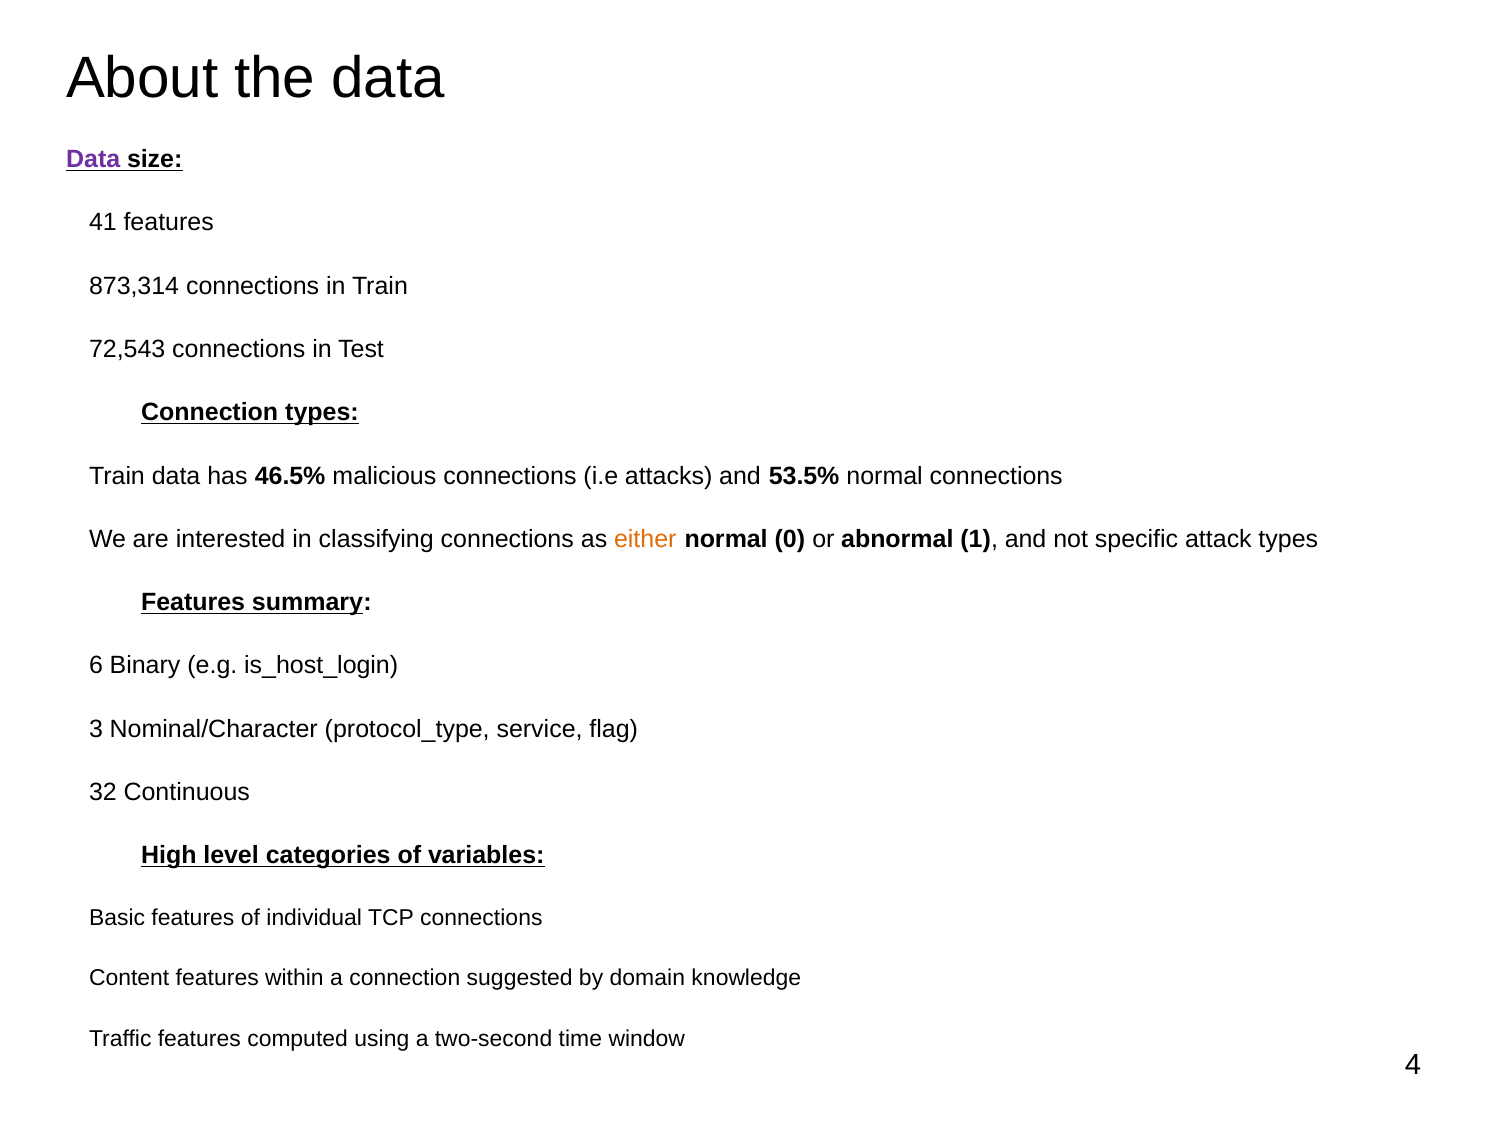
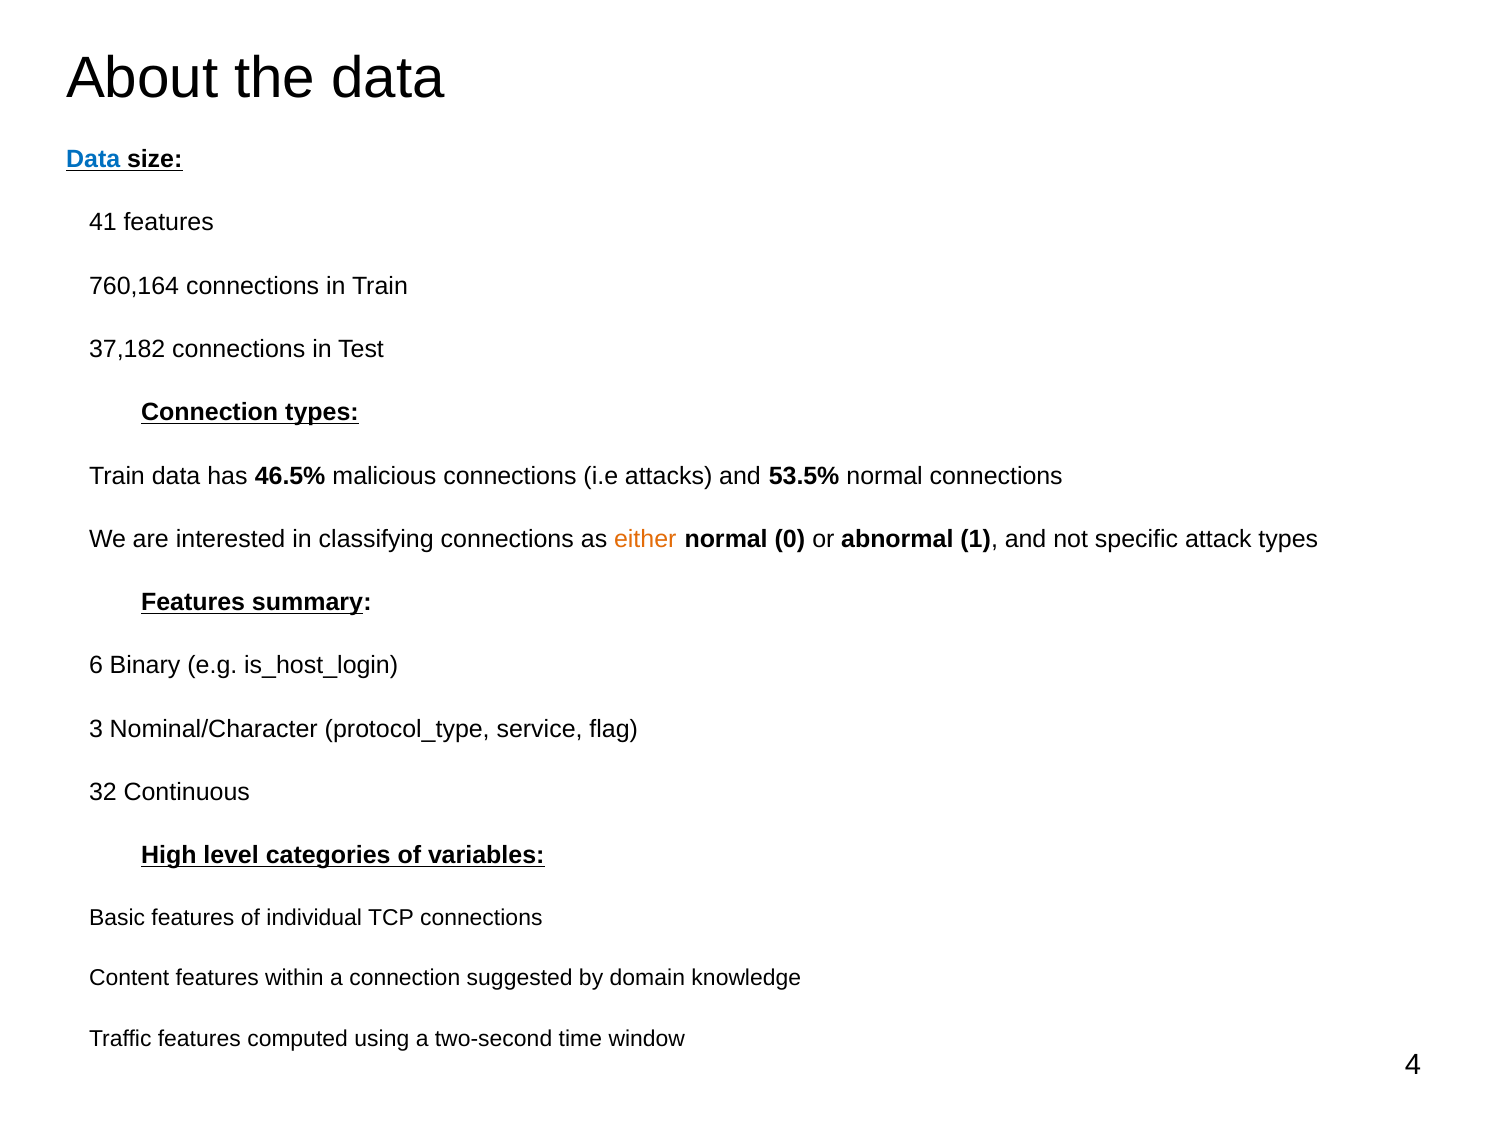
Data colour: purple -> blue (93, 159)
873,314: 873,314 -> 760,164 (134, 286)
72,543: 72,543 -> 37,182 (127, 349)
